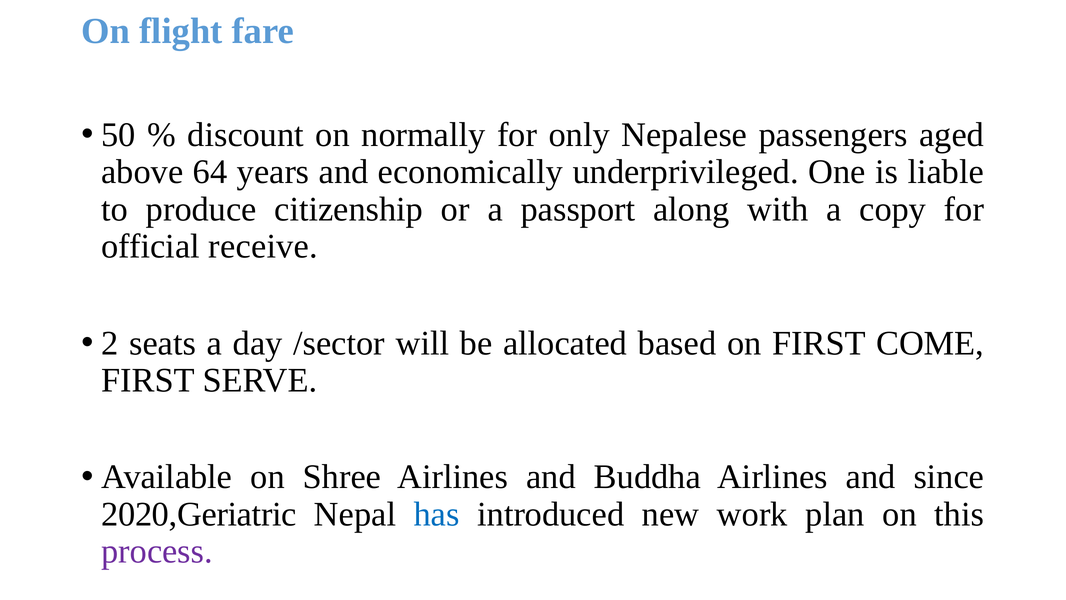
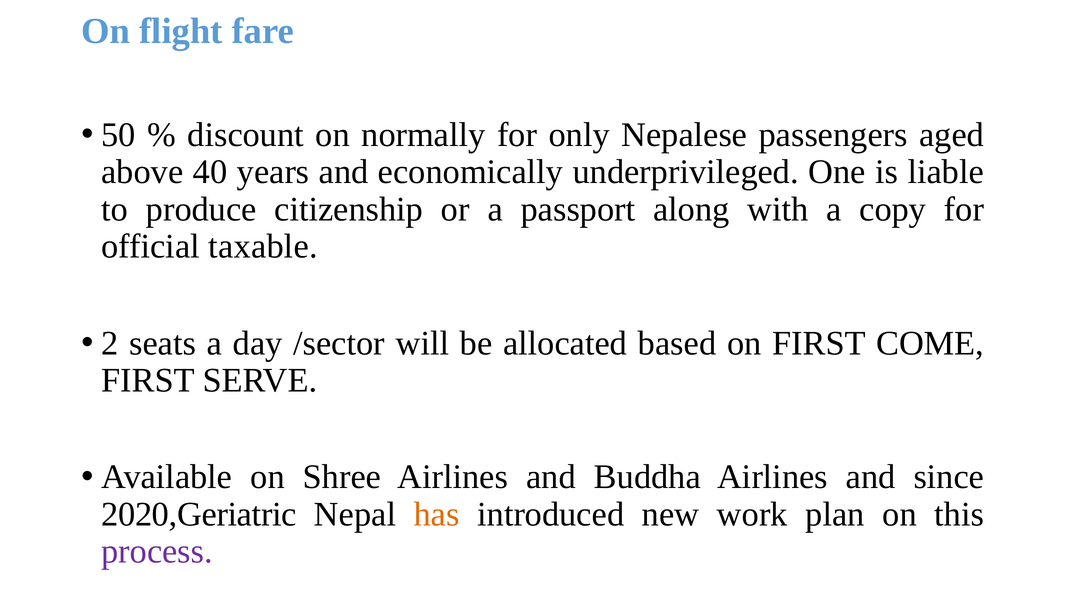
64: 64 -> 40 (210, 172)
receive: receive -> taxable (263, 246)
has colour: blue -> orange (437, 514)
